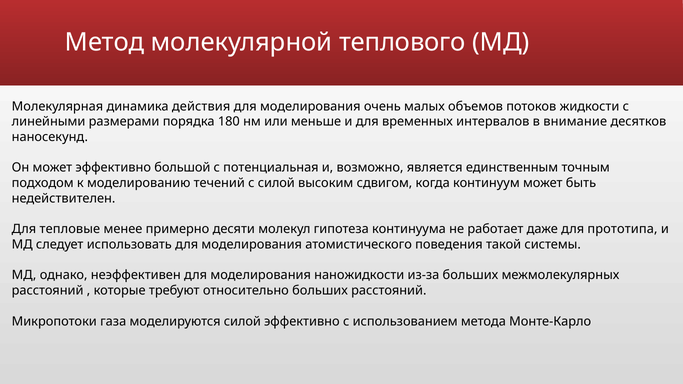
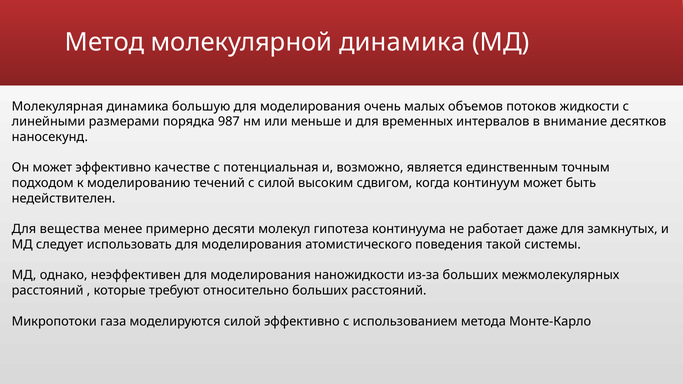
молекулярной теплового: теплового -> динамика (402, 43)
действия: действия -> большую (201, 106)
180: 180 -> 987 (229, 122)
большой: большой -> качестве (182, 168)
тепловые: тепловые -> вещества (70, 229)
прототипа: прототипа -> замкнутых (623, 229)
